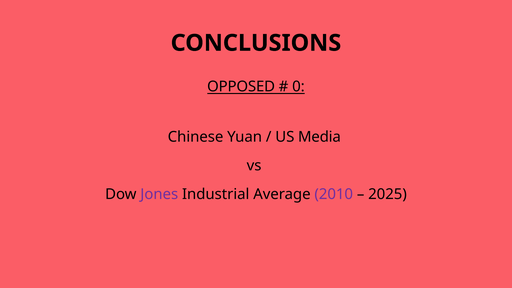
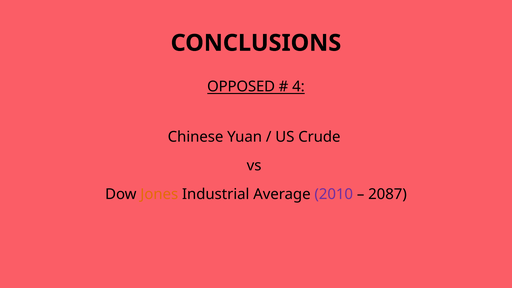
0: 0 -> 4 (298, 87)
Media: Media -> Crude (319, 137)
Jones colour: purple -> orange (159, 194)
2025: 2025 -> 2087 (387, 194)
